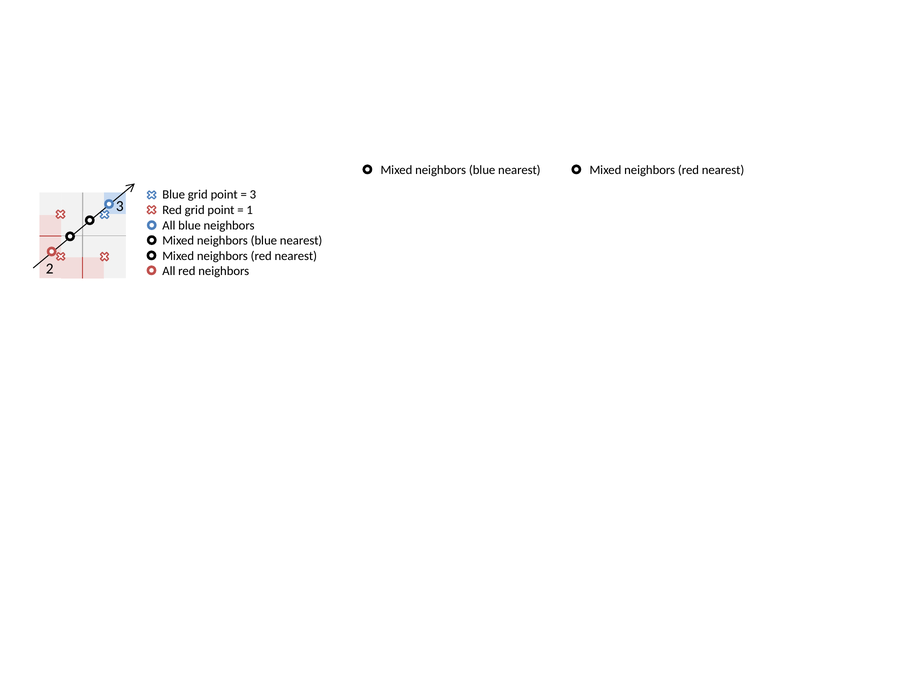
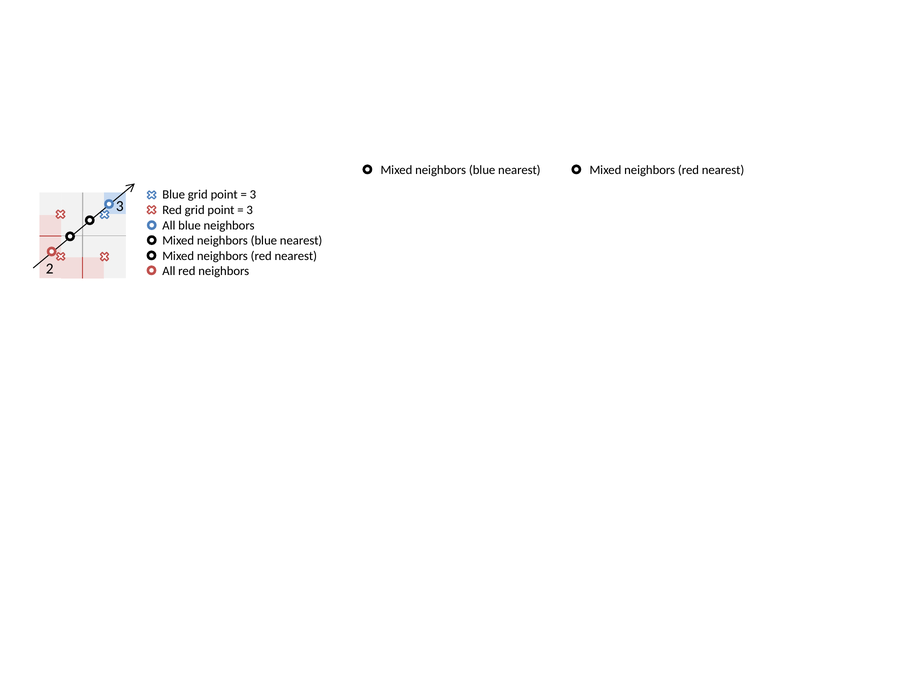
1: 1 -> 3 (250, 210)
